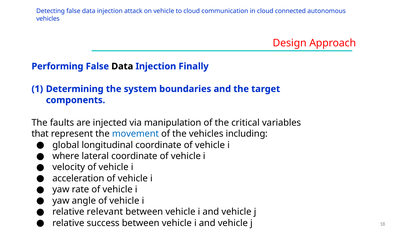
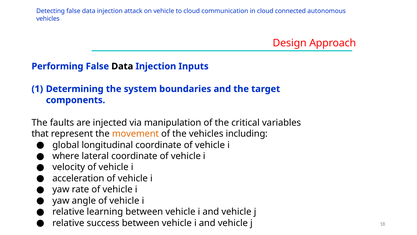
Finally: Finally -> Inputs (194, 66)
movement colour: blue -> orange (135, 134)
relevant: relevant -> learning (105, 211)
